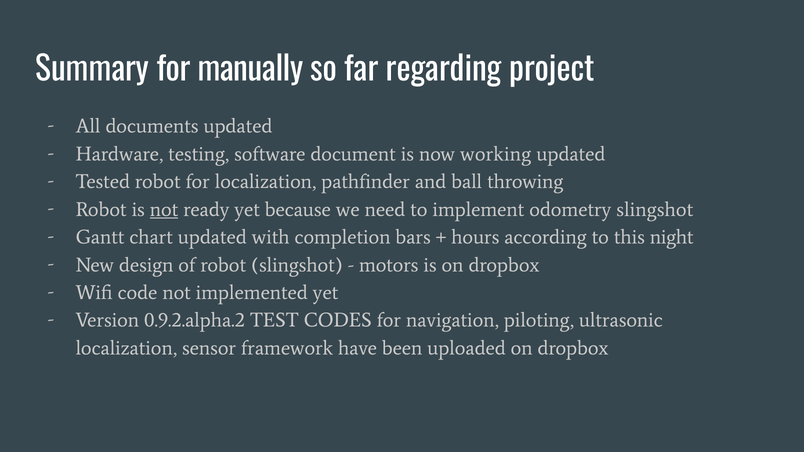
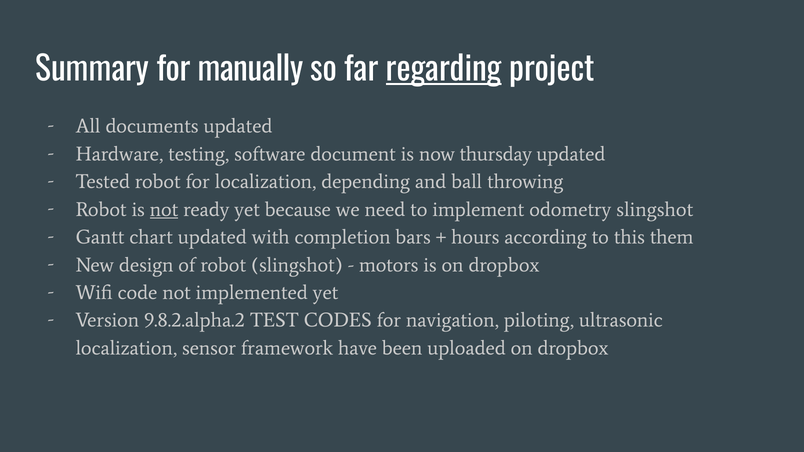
regarding underline: none -> present (444, 70)
working: working -> thursday (496, 154)
pathfinder: pathfinder -> depending (366, 182)
night: night -> them (672, 237)
0.9.2.alpha.2: 0.9.2.alpha.2 -> 9.8.2.alpha.2 (195, 321)
